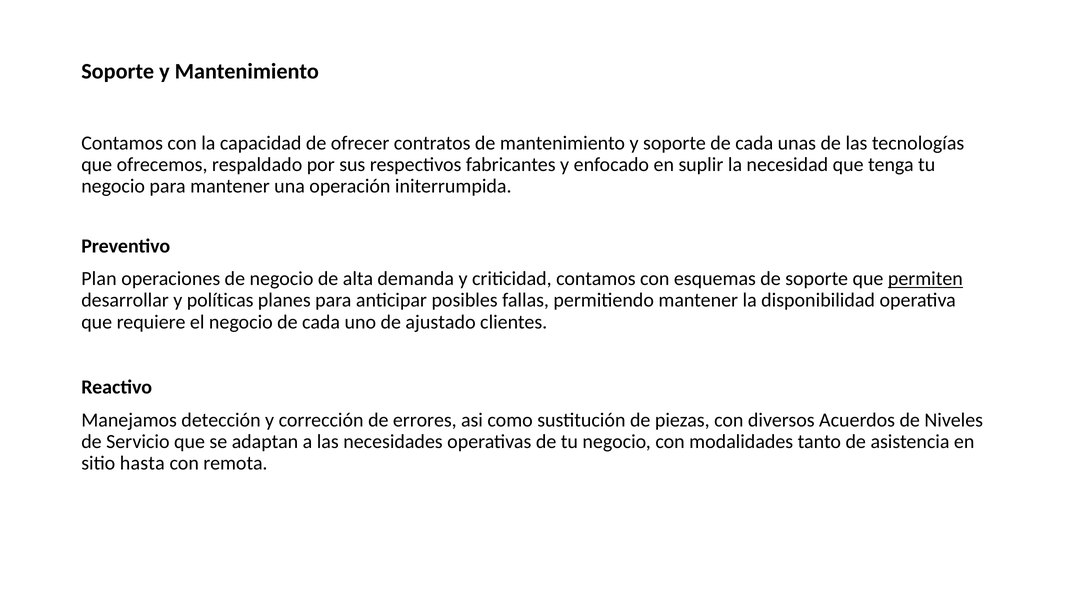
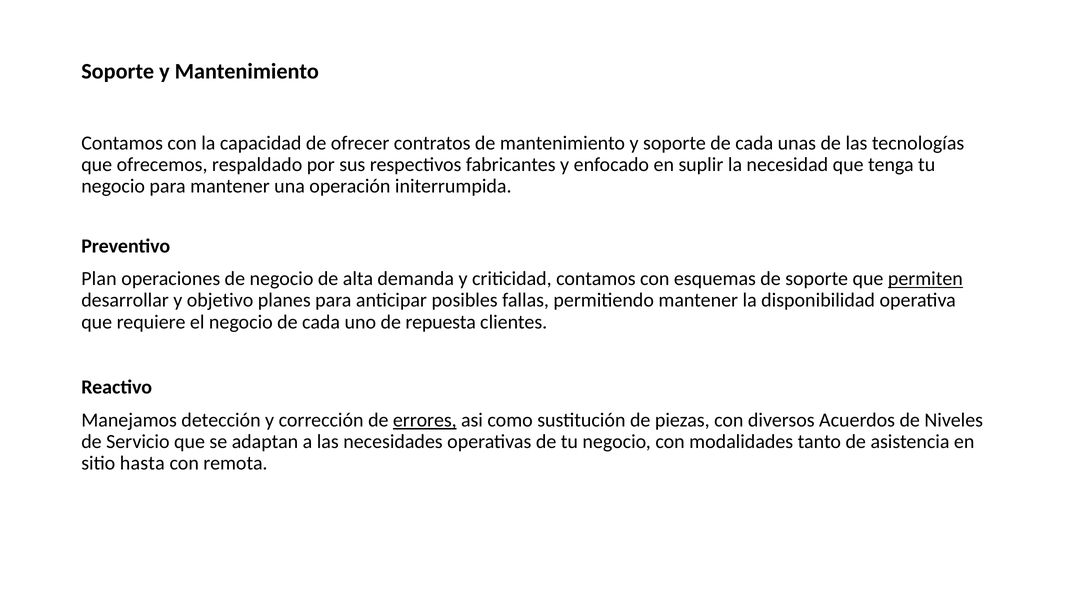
políticas: políticas -> objetivo (220, 300)
ajustado: ajustado -> repuesta (441, 322)
errores underline: none -> present (425, 420)
